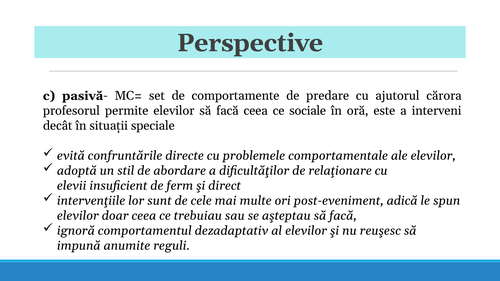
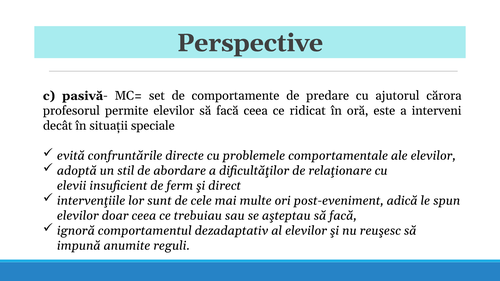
sociale: sociale -> ridicat (308, 111)
